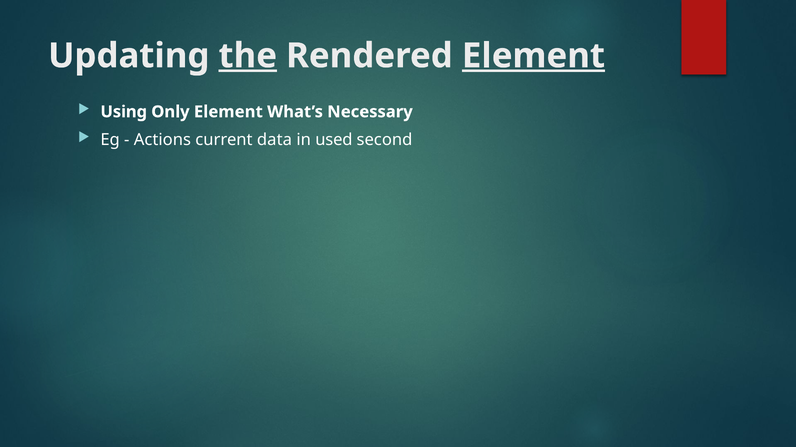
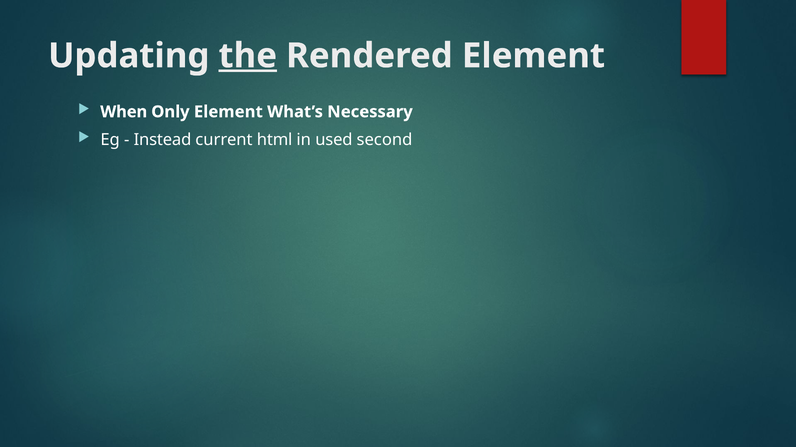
Element underline: present -> none (533, 56)
Using: Using -> When (124, 112)
Actions: Actions -> Instead (162, 140)
data: data -> html (275, 140)
